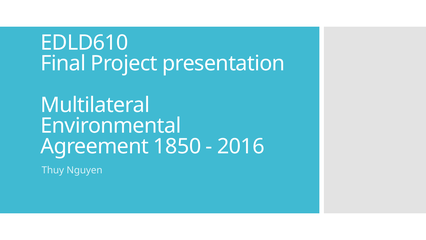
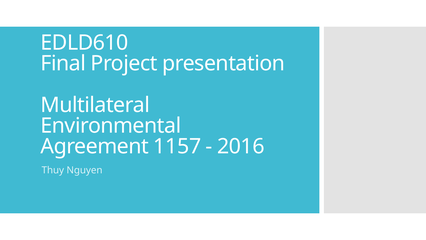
1850: 1850 -> 1157 (177, 146)
